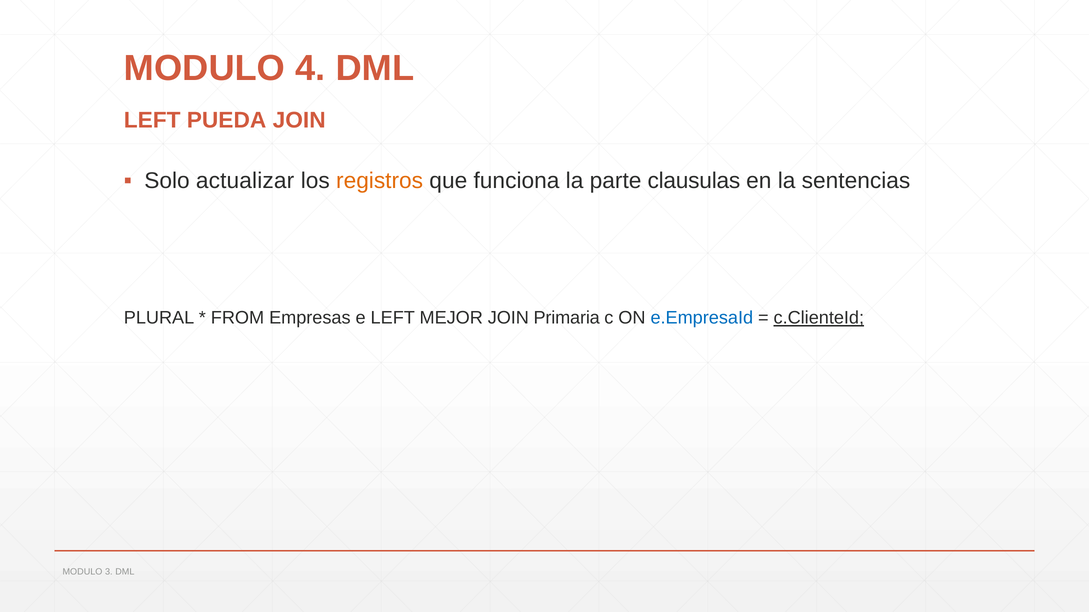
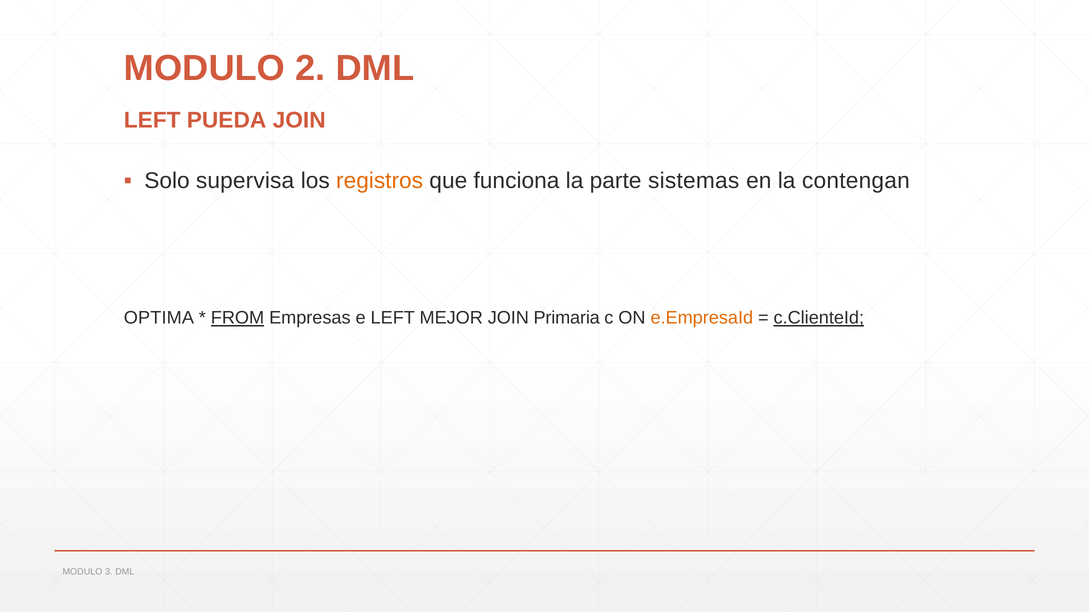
4: 4 -> 2 (310, 68)
actualizar: actualizar -> supervisa (245, 181)
clausulas: clausulas -> sistemas (694, 181)
sentencias: sentencias -> contengan (856, 181)
PLURAL: PLURAL -> OPTIMA (159, 318)
FROM underline: none -> present (237, 318)
e.EmpresaId colour: blue -> orange (702, 318)
